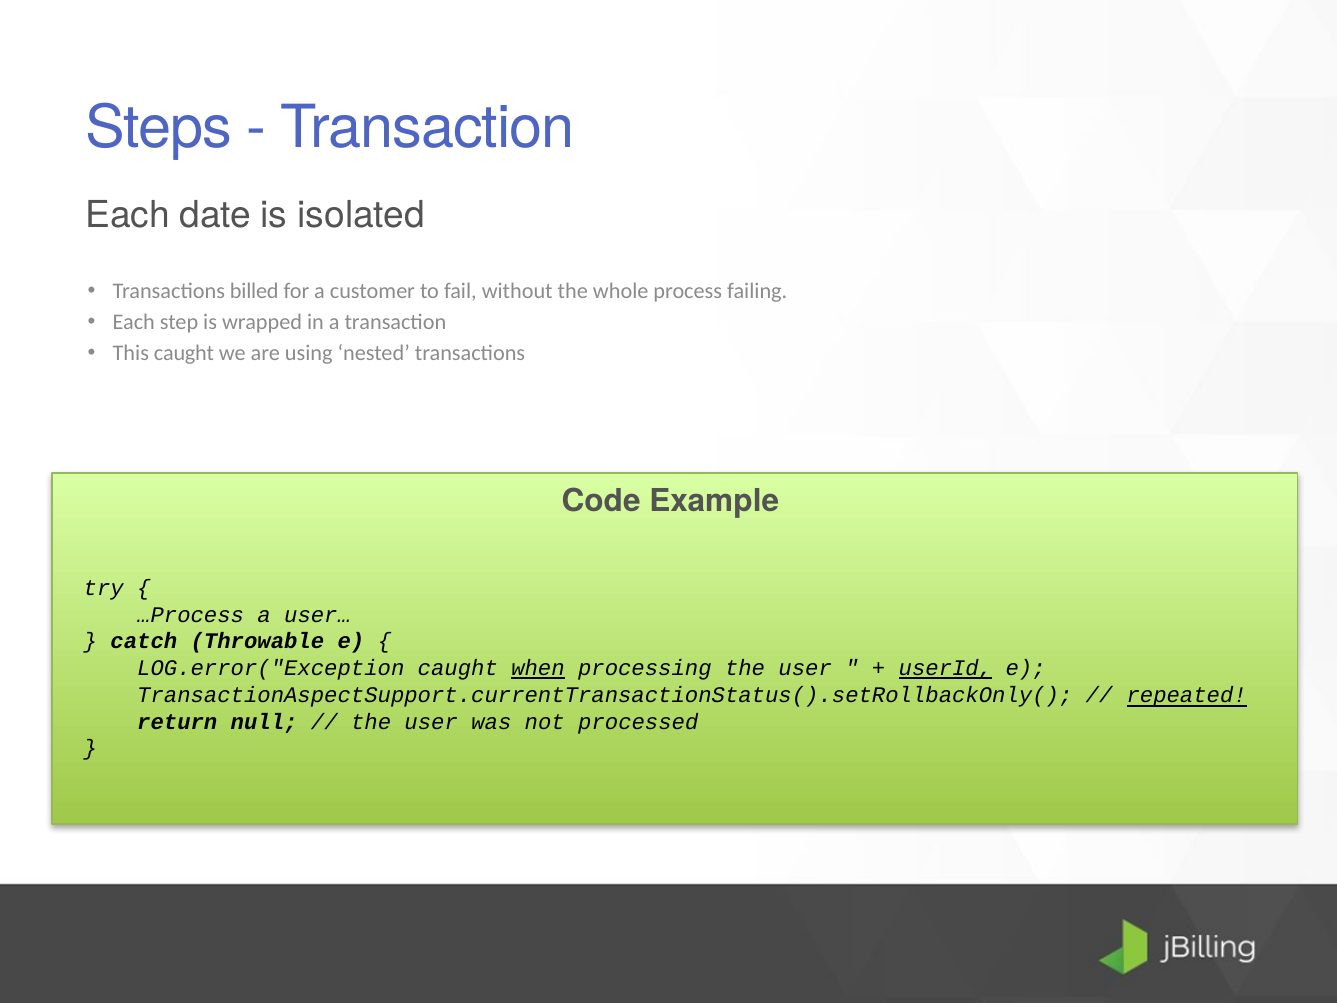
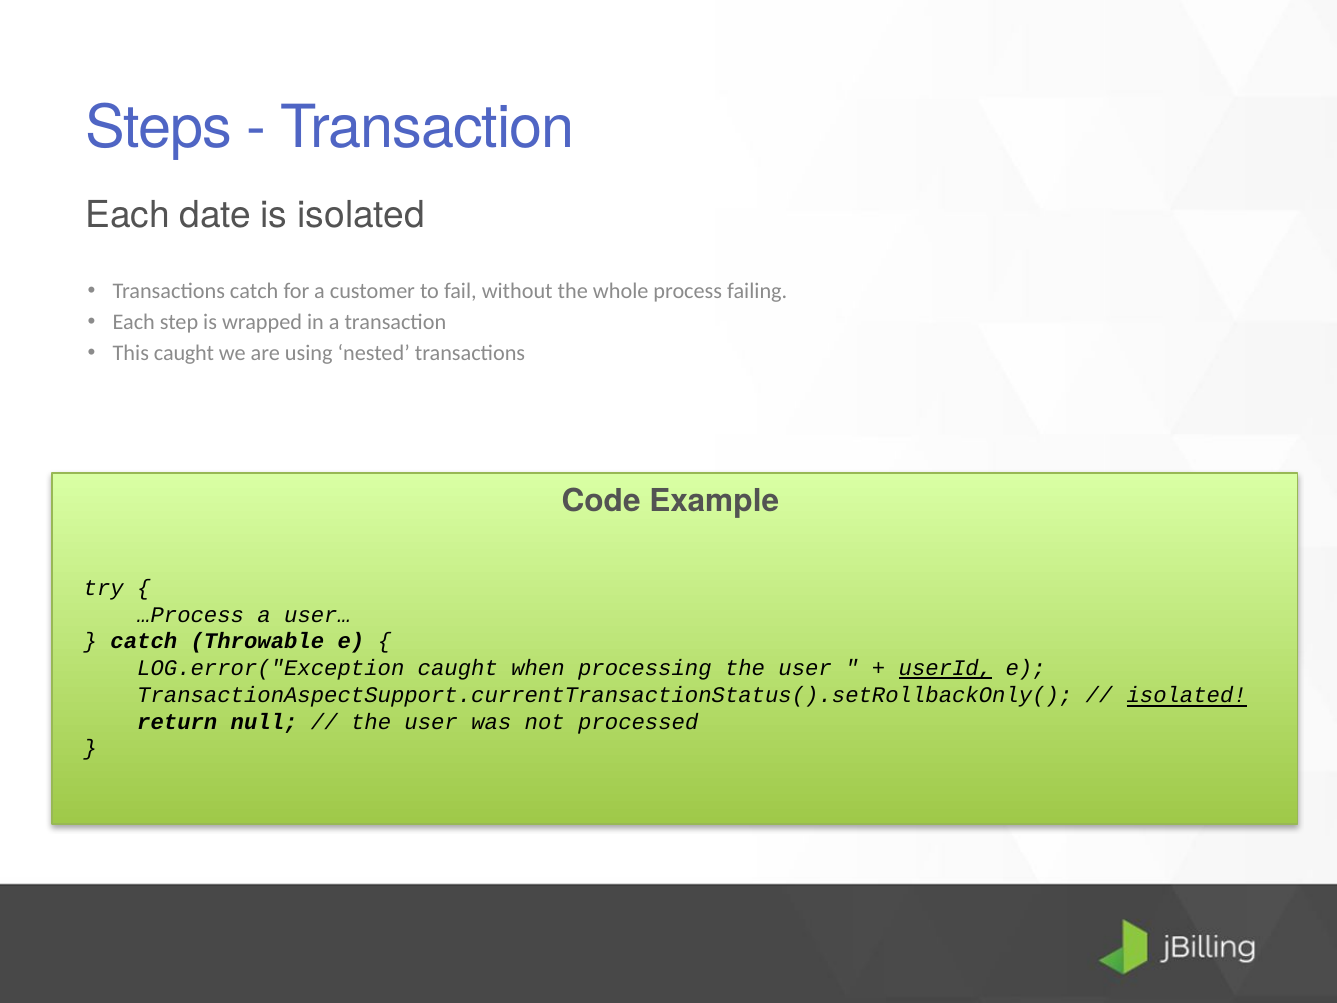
Transactions billed: billed -> catch (254, 291)
when underline: present -> none (538, 668)
repeated: repeated -> isolated (1187, 695)
